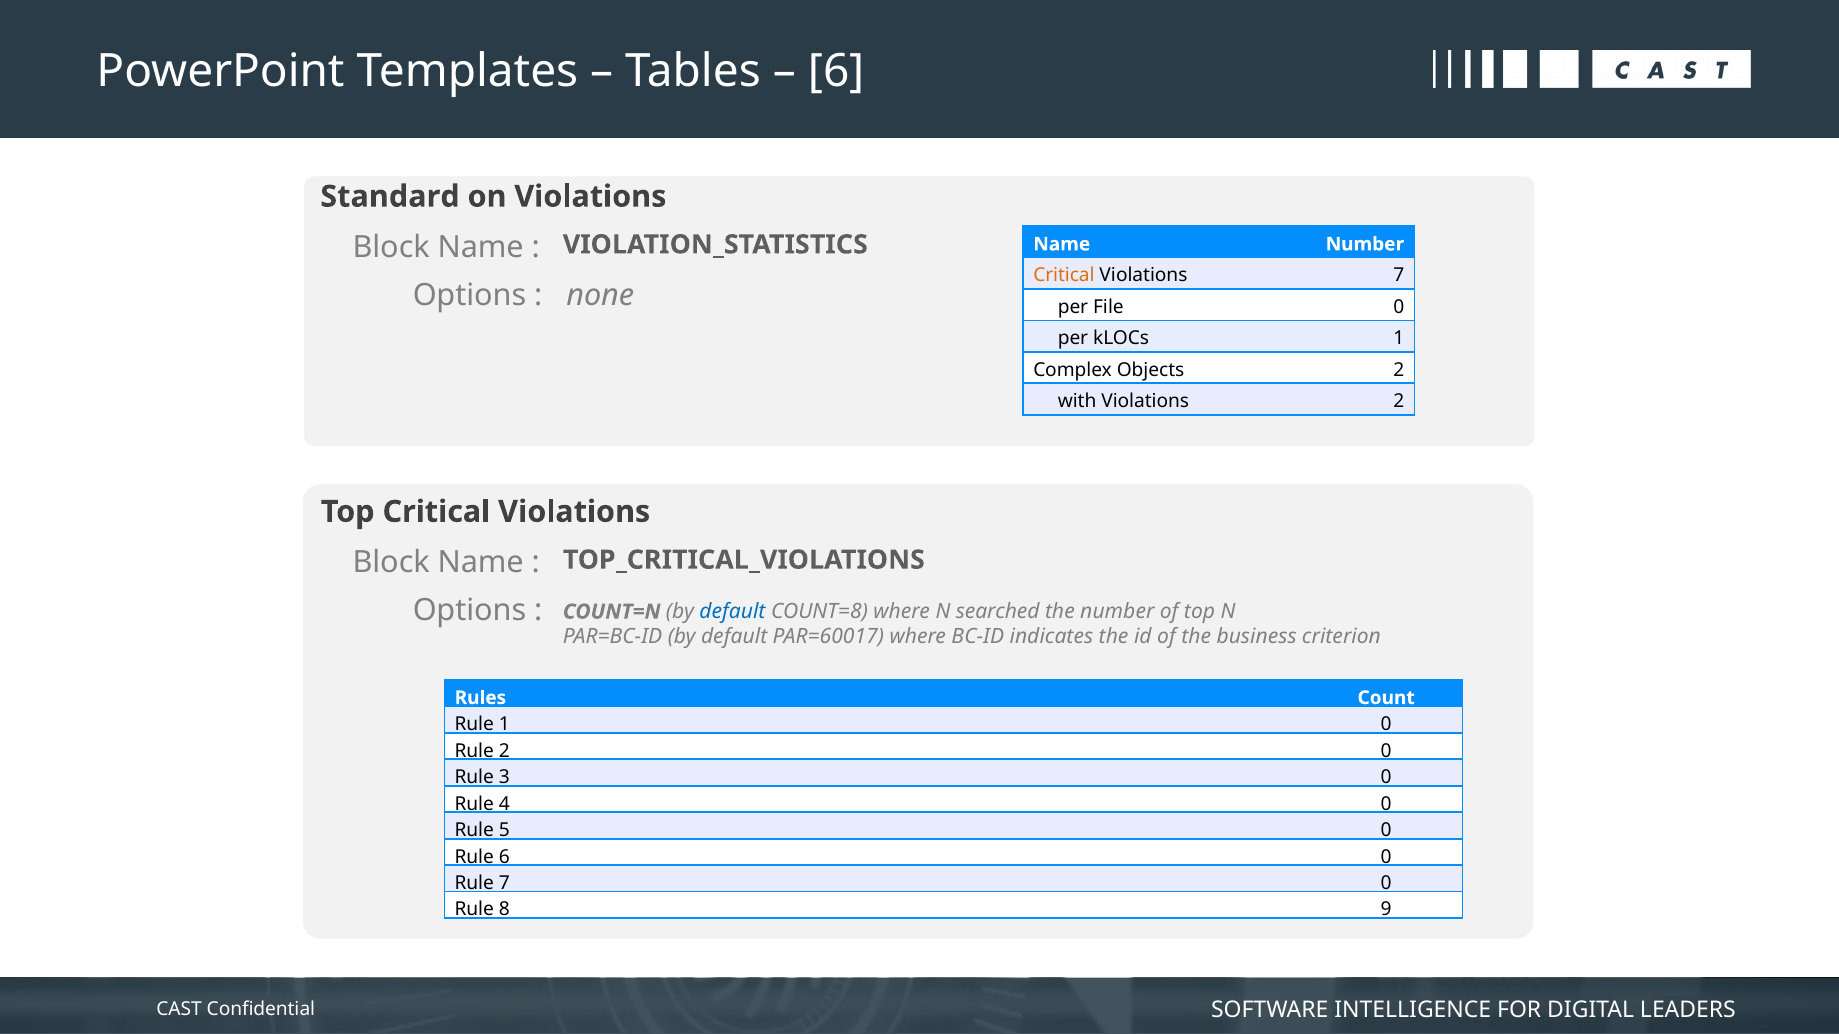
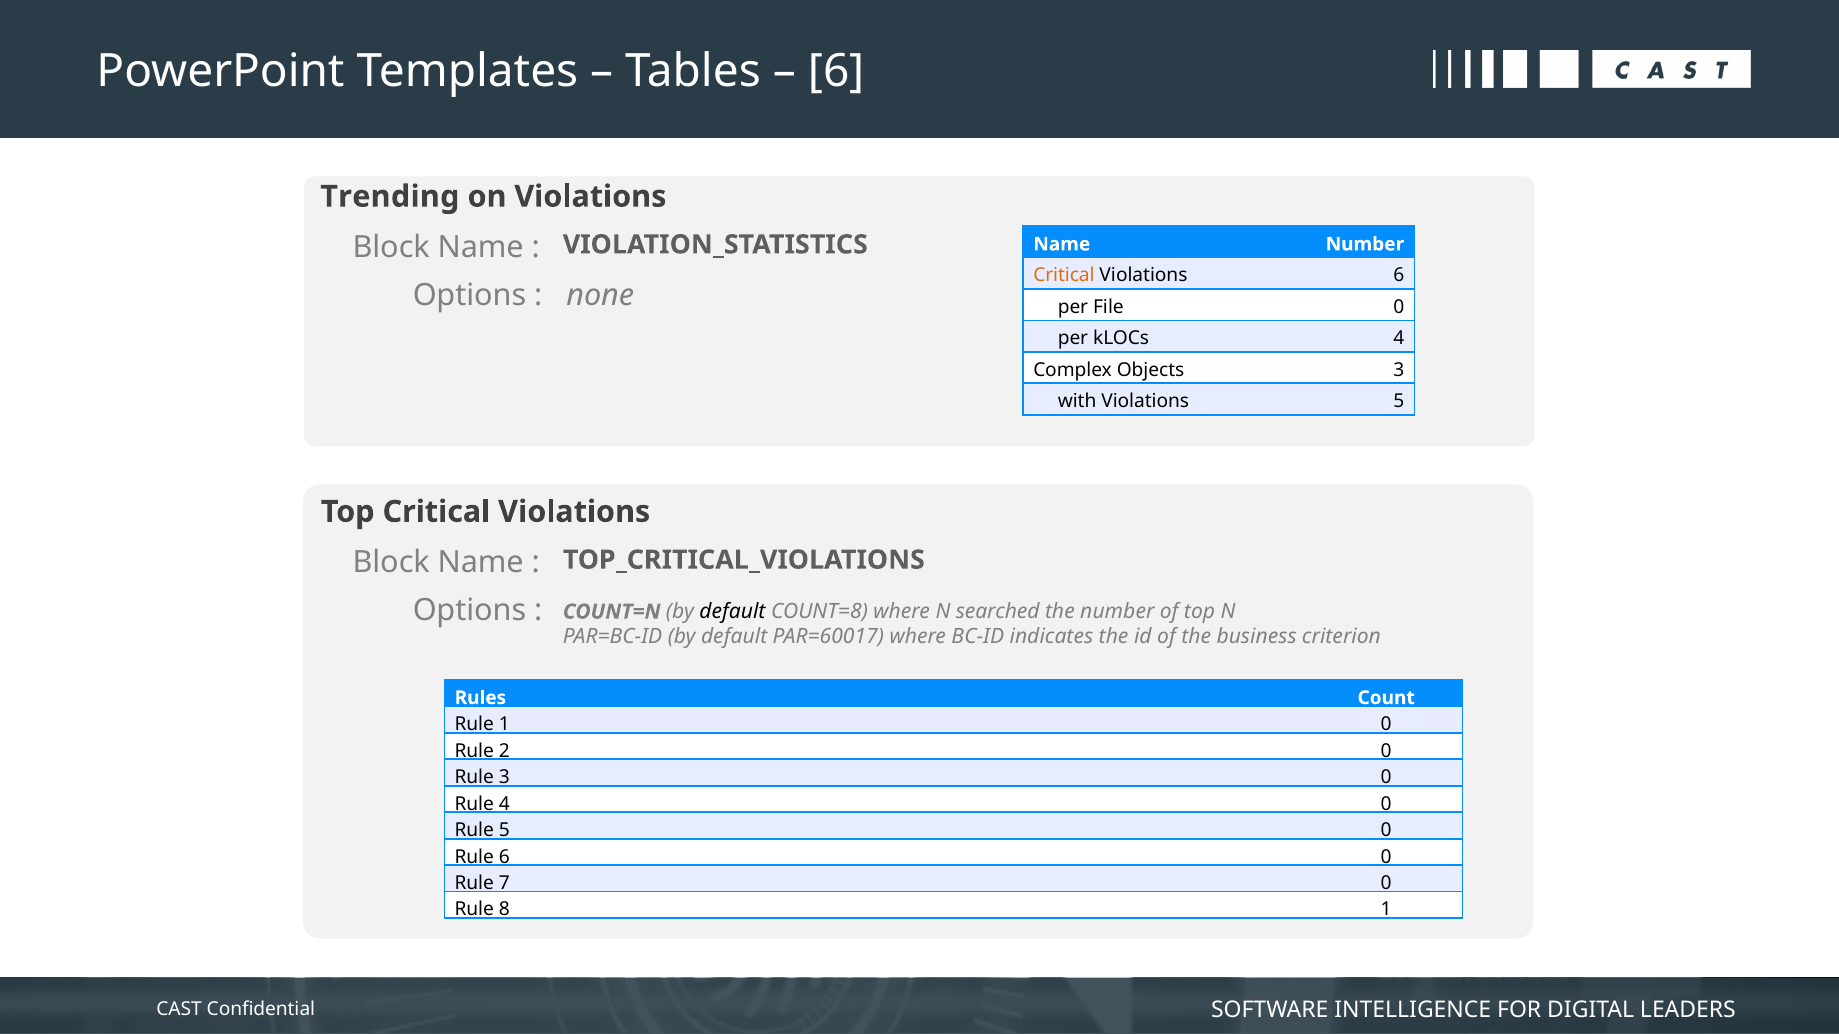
Standard: Standard -> Trending (390, 197)
Violations 7: 7 -> 6 (1399, 276)
kLOCs 1: 1 -> 4 (1399, 339)
Objects 2: 2 -> 3 (1399, 370)
Violations 2: 2 -> 5 (1399, 401)
default colour: blue -> black (732, 612)
8 9: 9 -> 1 (1386, 910)
